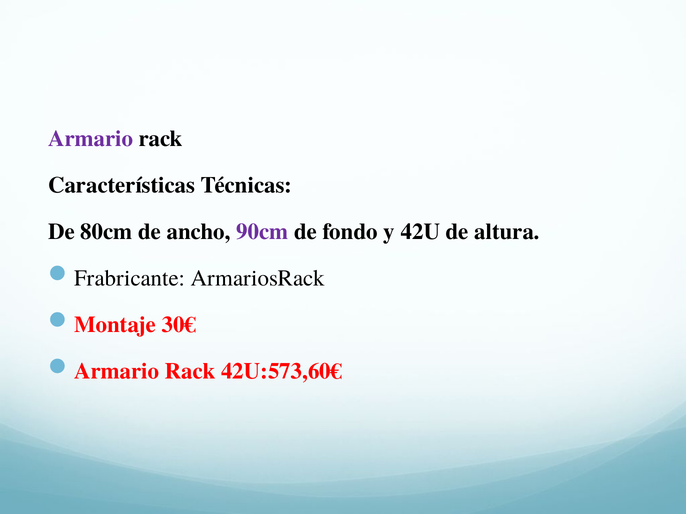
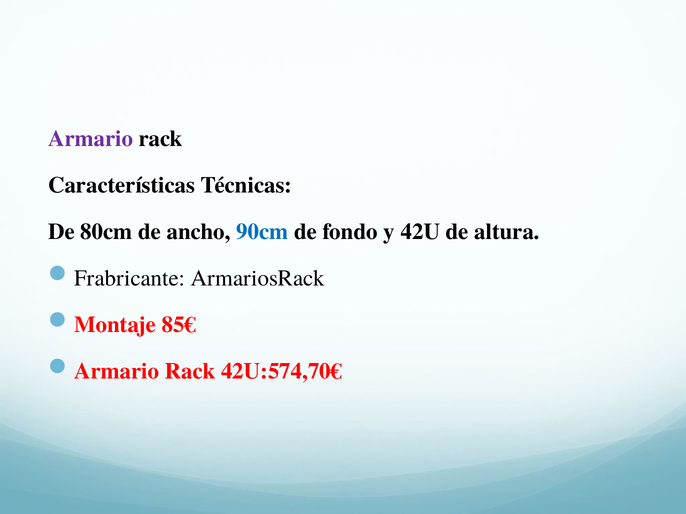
90cm colour: purple -> blue (262, 232)
30€: 30€ -> 85€ (179, 325)
42U:573,60€: 42U:573,60€ -> 42U:574,70€ (282, 371)
